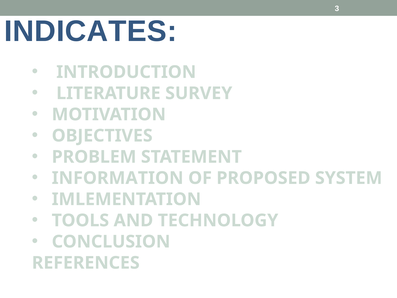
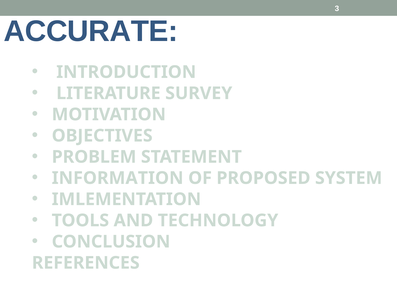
INDICATES: INDICATES -> ACCURATE (91, 31)
